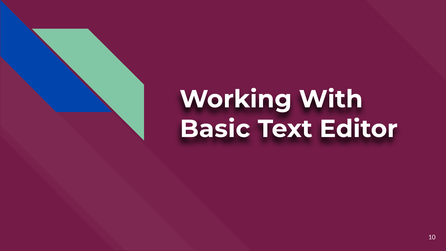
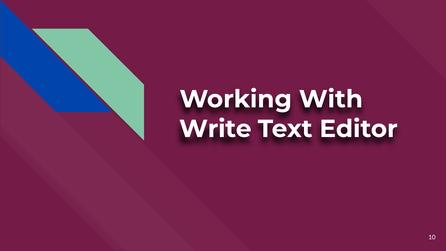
Basic: Basic -> Write (215, 129)
